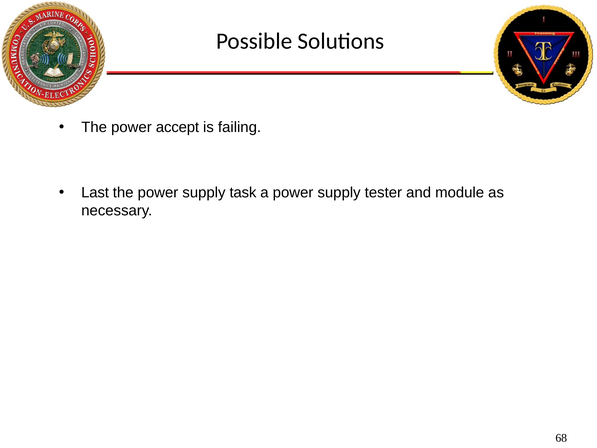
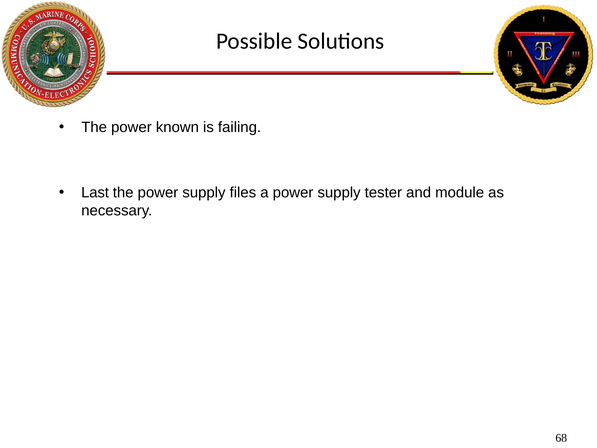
accept: accept -> known (177, 127)
task: task -> files (243, 192)
